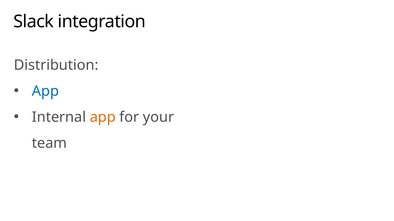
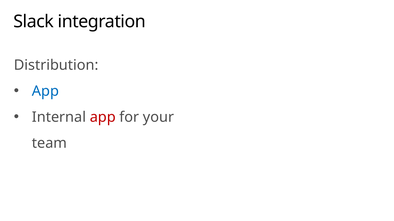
app colour: orange -> red (103, 118)
